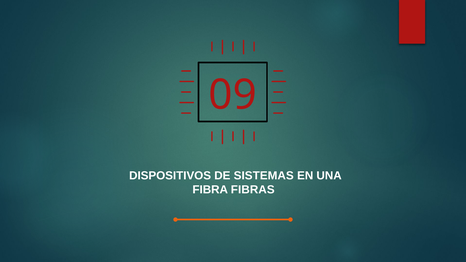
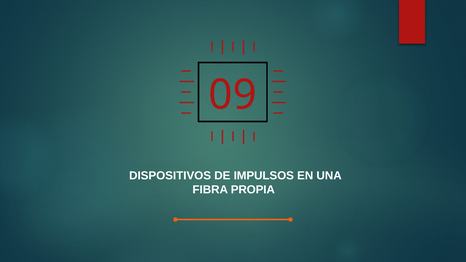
SISTEMAS: SISTEMAS -> IMPULSOS (264, 176)
FIBRAS: FIBRAS -> PROPIA (253, 190)
